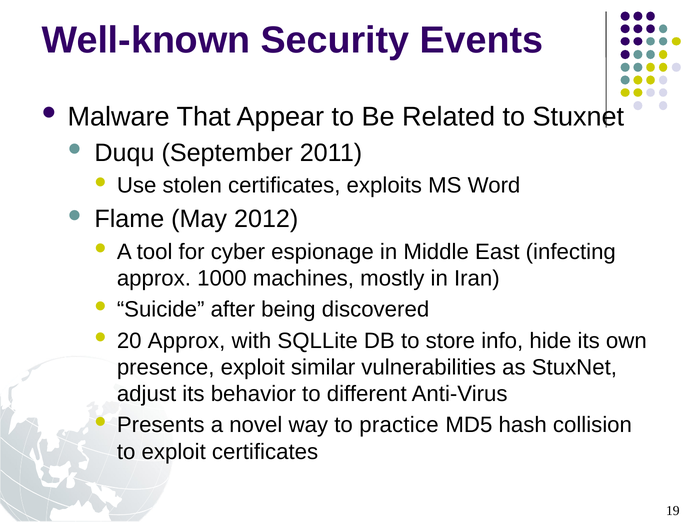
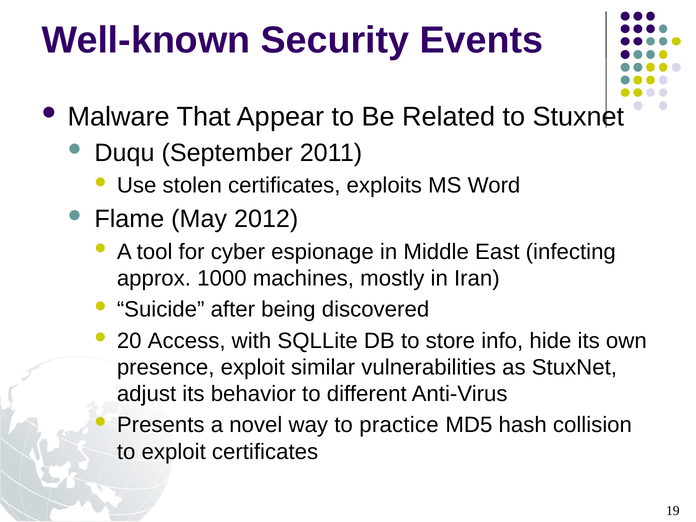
20 Approx: Approx -> Access (187, 341)
